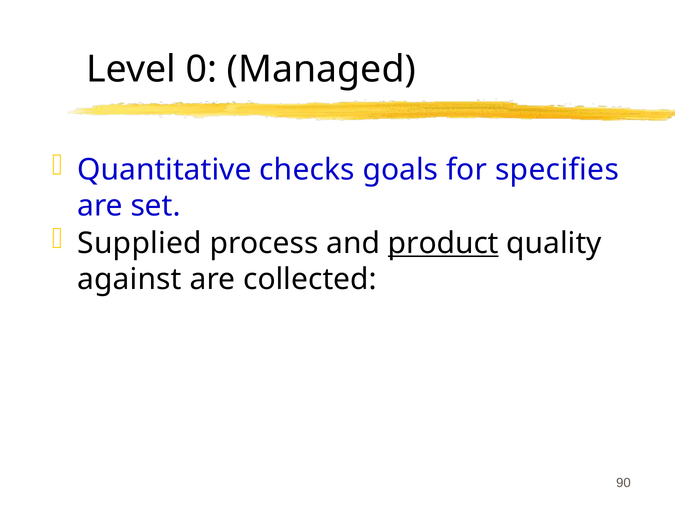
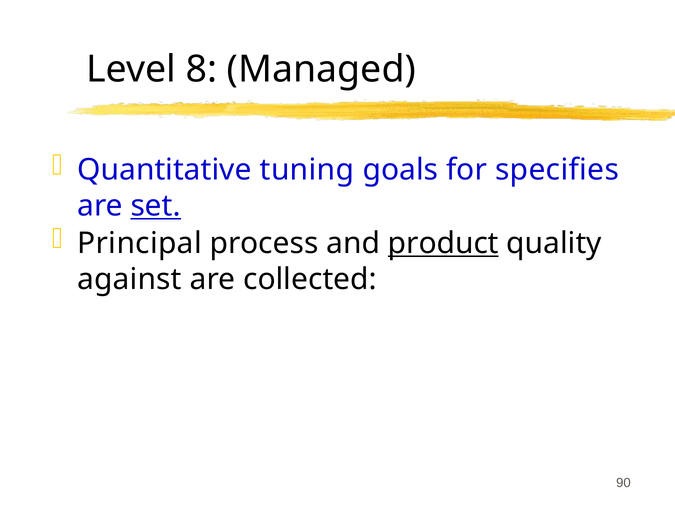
0: 0 -> 8 (202, 69)
checks: checks -> tuning (307, 170)
set underline: none -> present (156, 206)
Supplied: Supplied -> Principal (140, 243)
